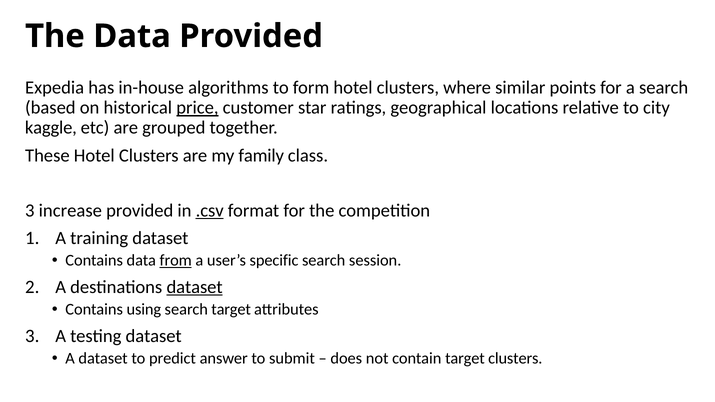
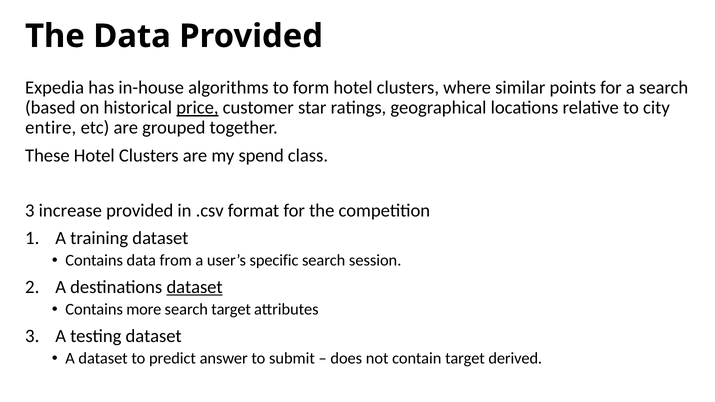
kaggle: kaggle -> entire (51, 128)
family: family -> spend (261, 155)
.csv underline: present -> none (210, 211)
from underline: present -> none (176, 261)
using: using -> more (144, 310)
target clusters: clusters -> derived (515, 359)
